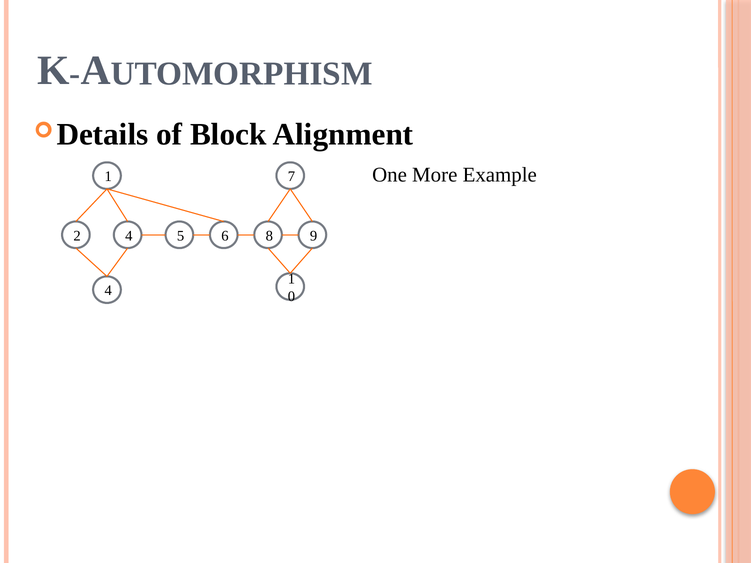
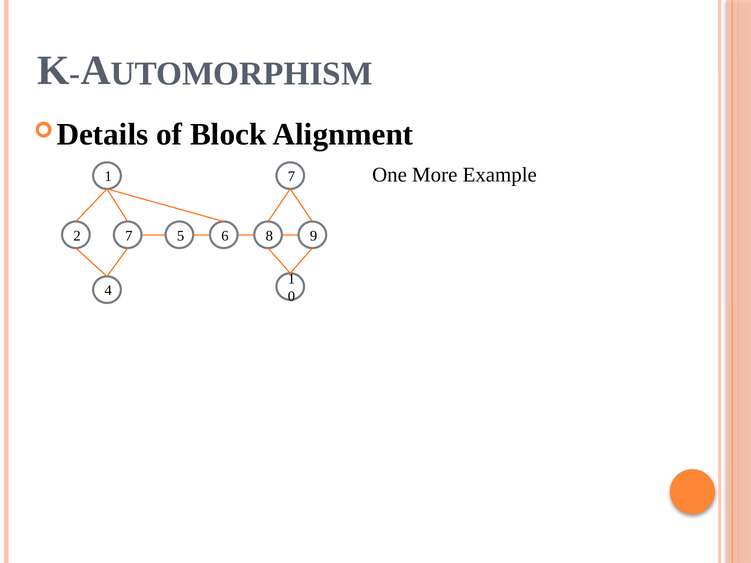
2 4: 4 -> 7 (129, 236)
